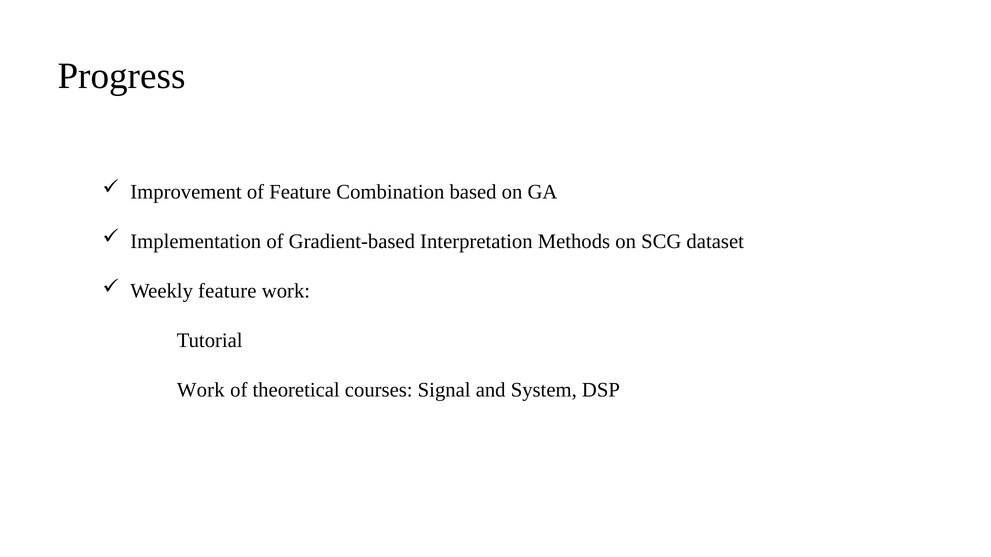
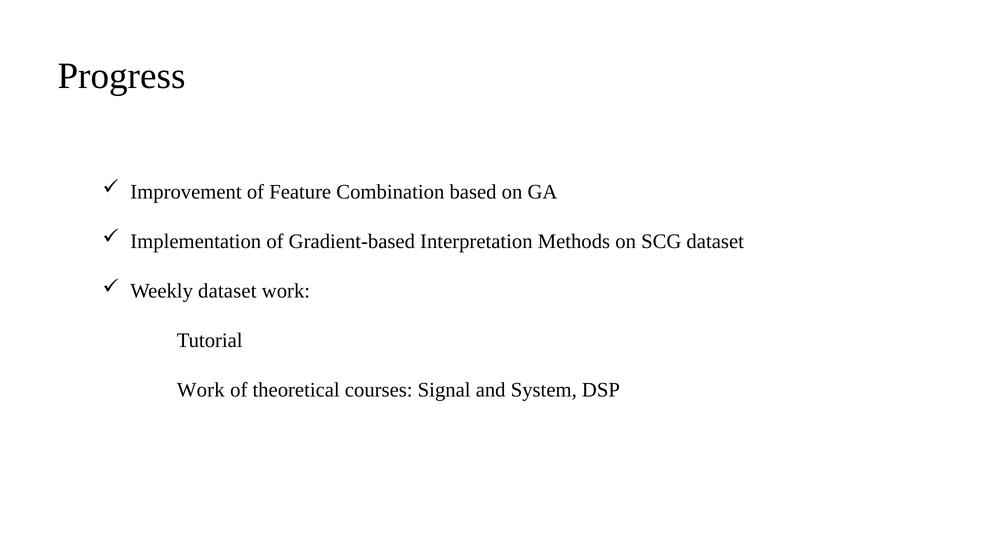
Weekly feature: feature -> dataset (227, 291)
